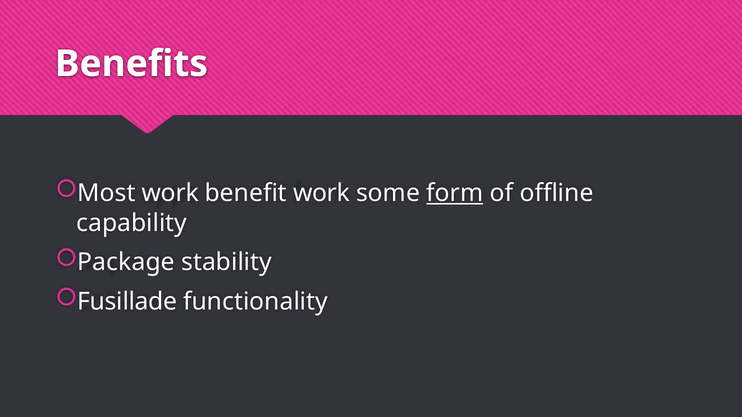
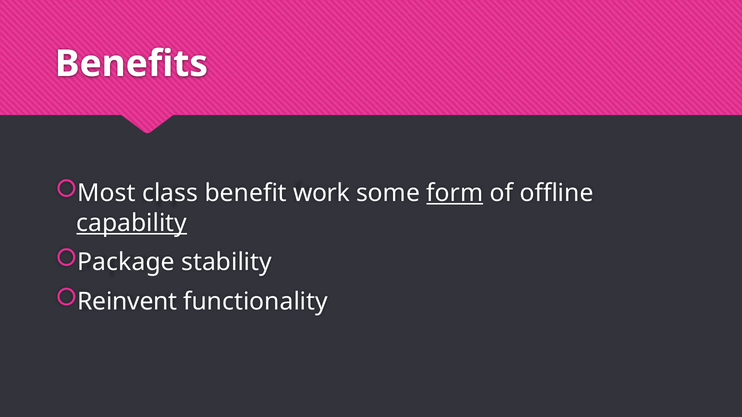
Most work: work -> class (170, 193)
capability underline: none -> present (132, 223)
Fusillade: Fusillade -> Reinvent (127, 302)
